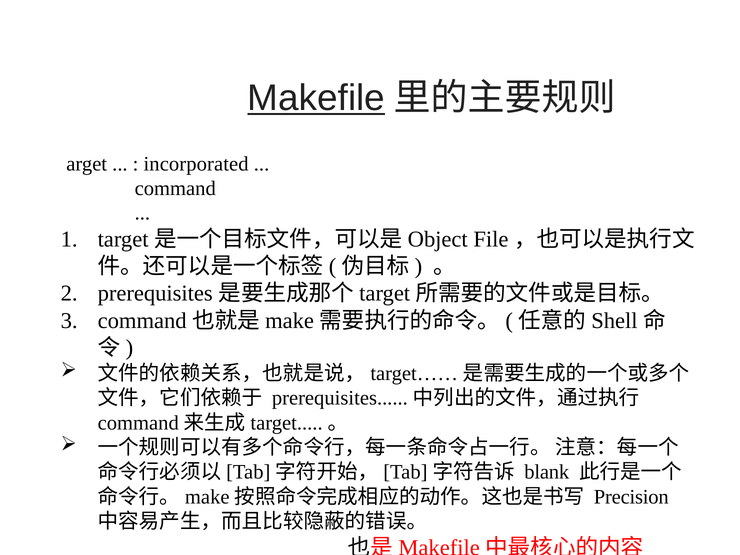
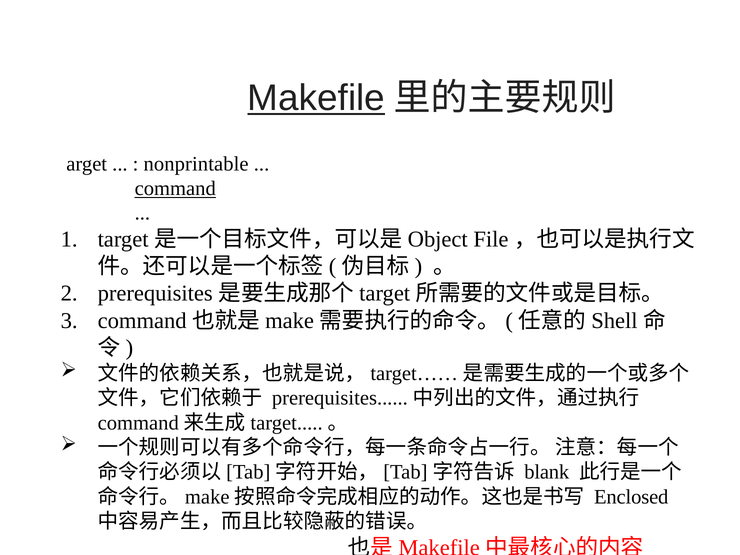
incorporated: incorporated -> nonprintable (196, 164)
command underline: none -> present (175, 189)
Precision: Precision -> Enclosed (631, 497)
